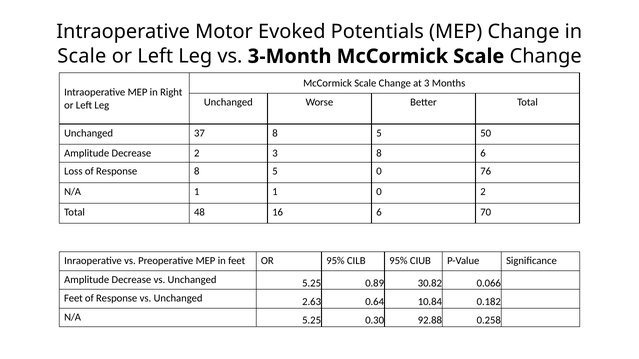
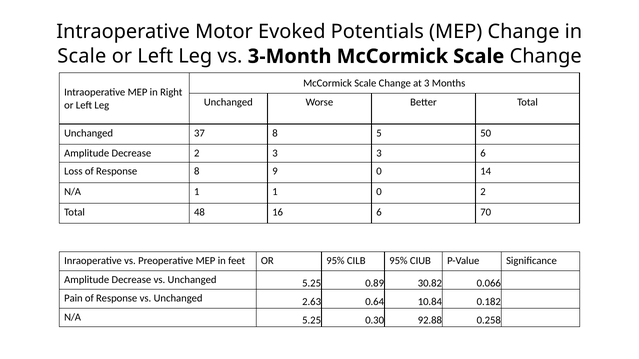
3 8: 8 -> 3 (379, 154)
Response 8 5: 5 -> 9 (275, 171)
76: 76 -> 14 (486, 171)
Feet: Feet -> Pain (73, 299)
